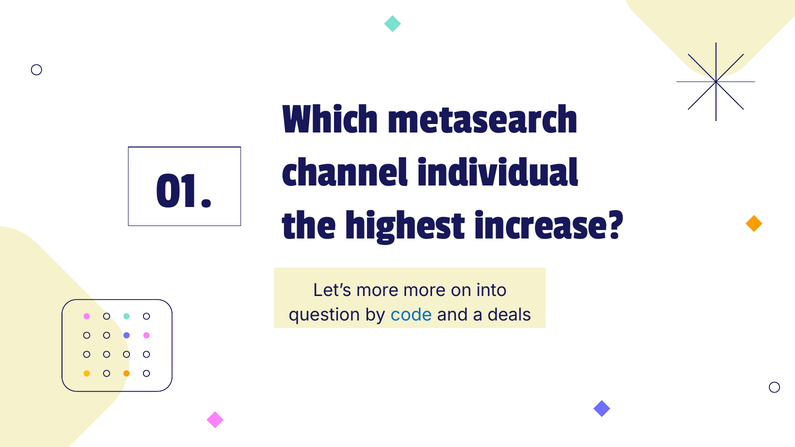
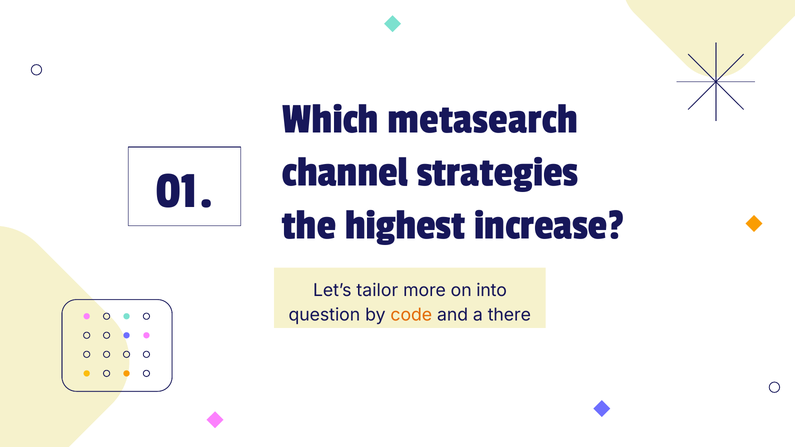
individual: individual -> strategies (498, 171)
Let’s more: more -> tailor (377, 291)
code colour: blue -> orange (411, 315)
deals: deals -> there (509, 315)
